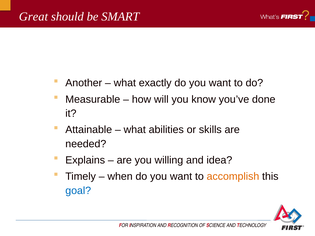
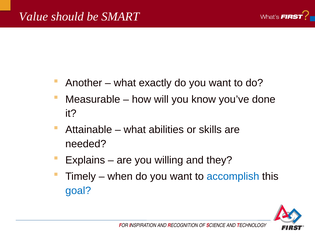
Great: Great -> Value (33, 17)
idea: idea -> they (219, 160)
accomplish colour: orange -> blue (233, 177)
